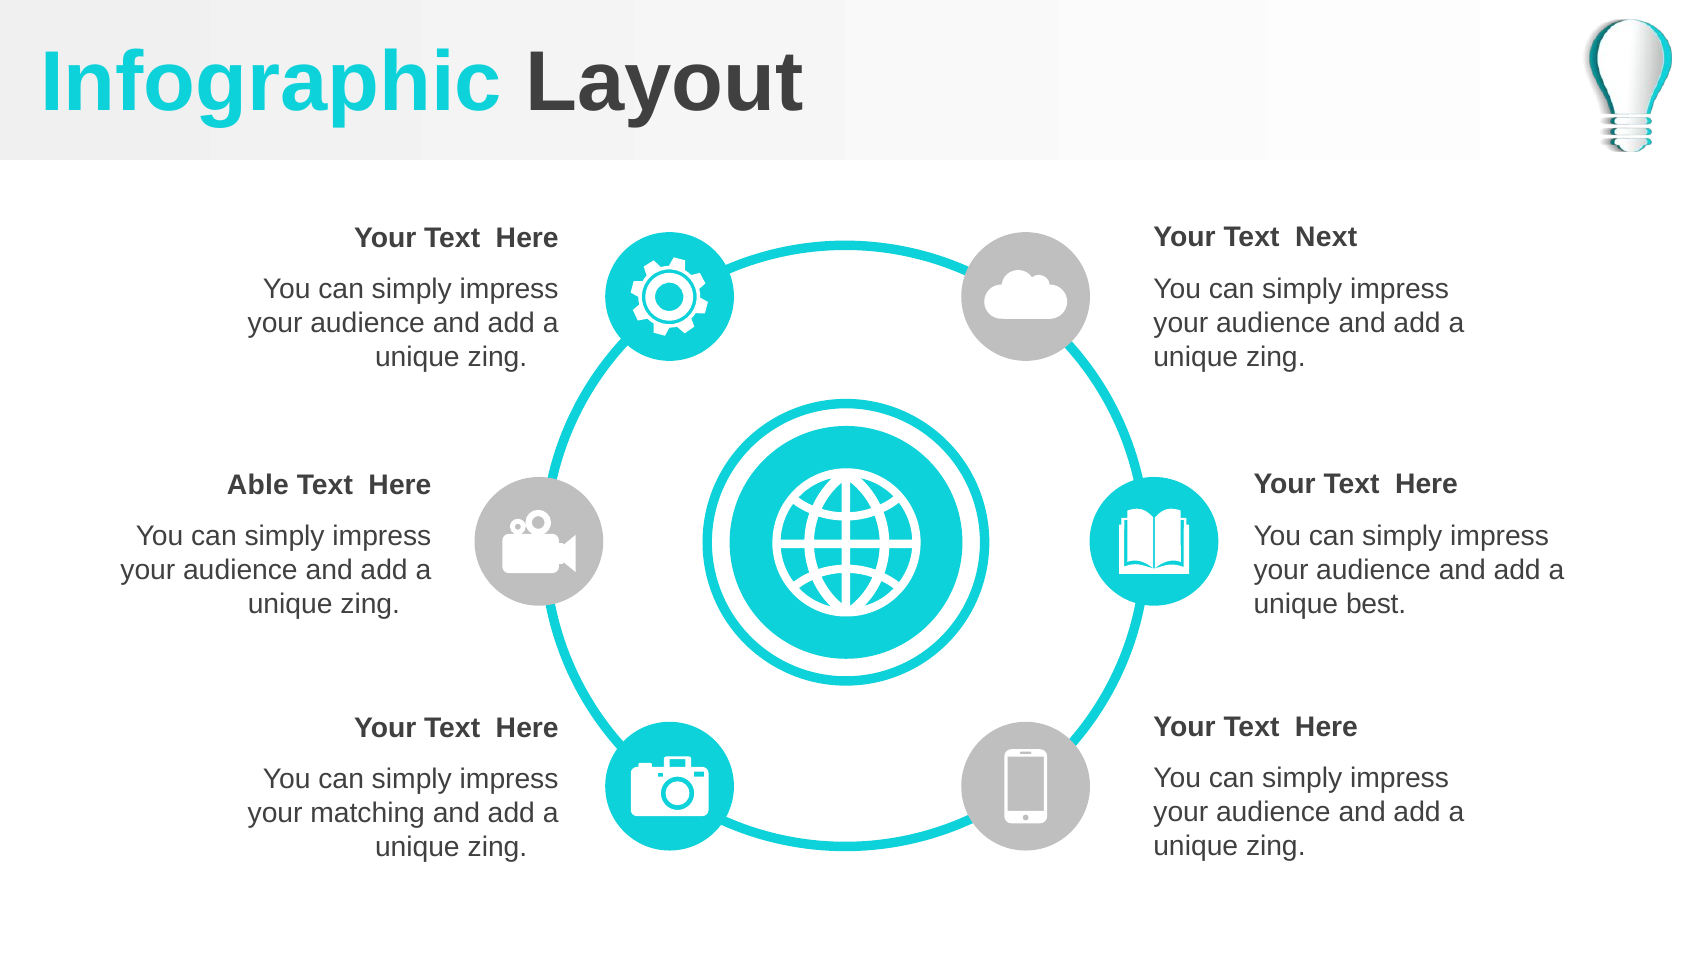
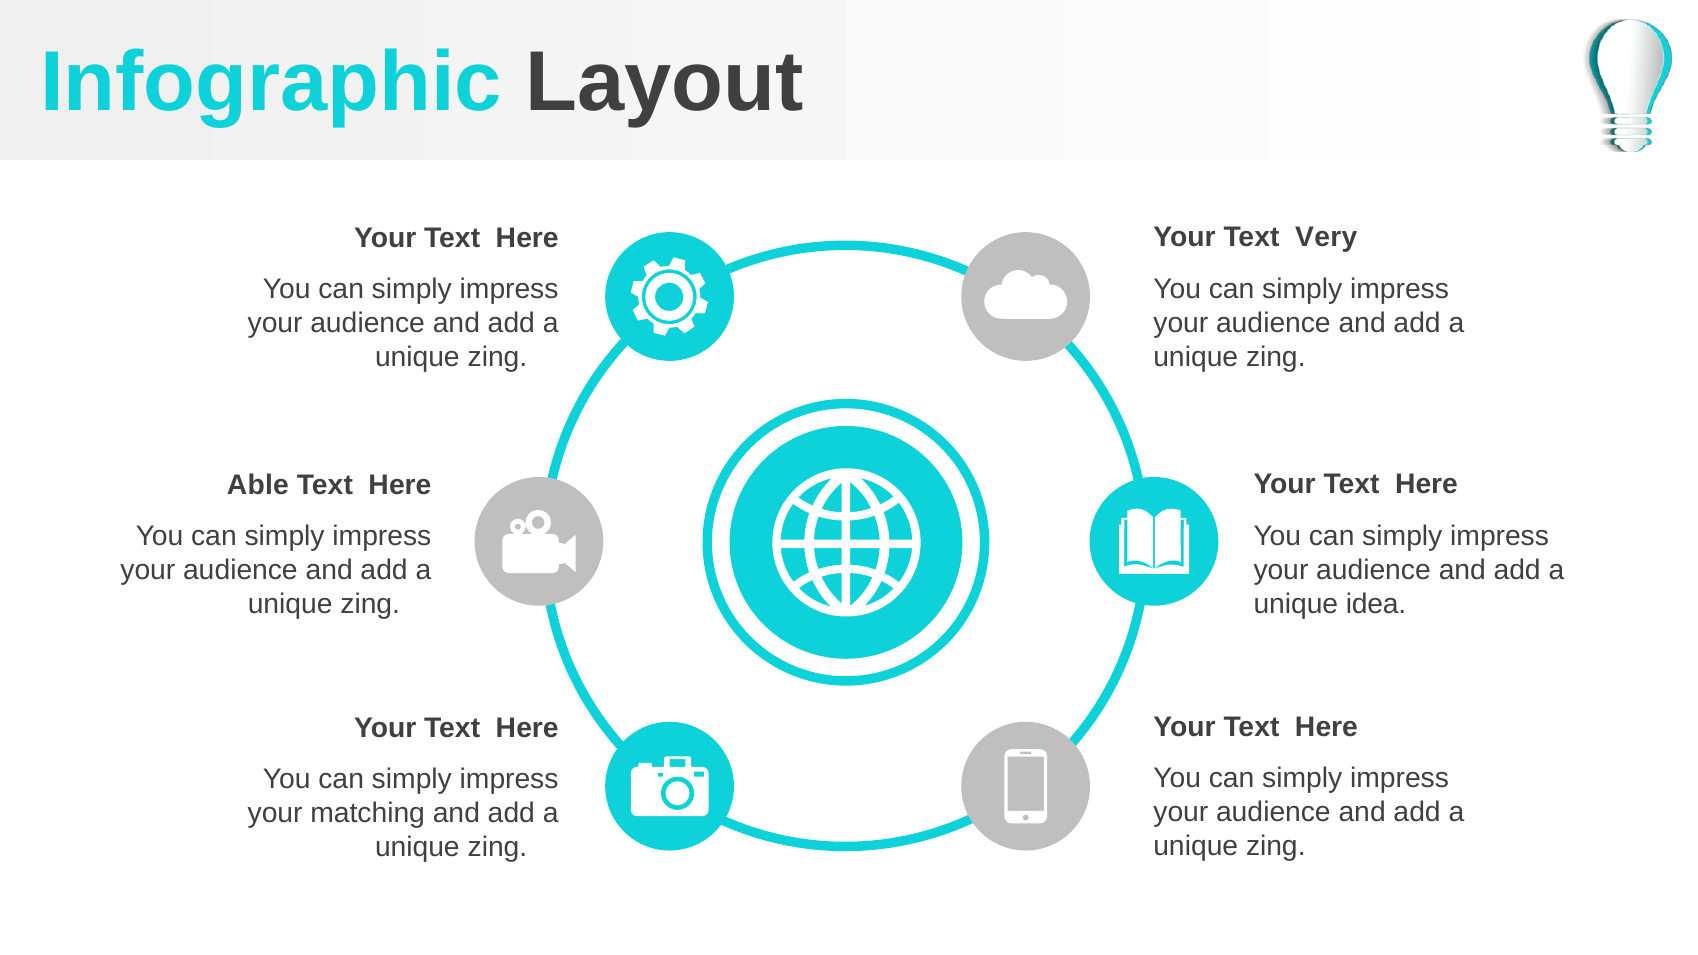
Next: Next -> Very (1326, 237)
best: best -> idea (1376, 604)
